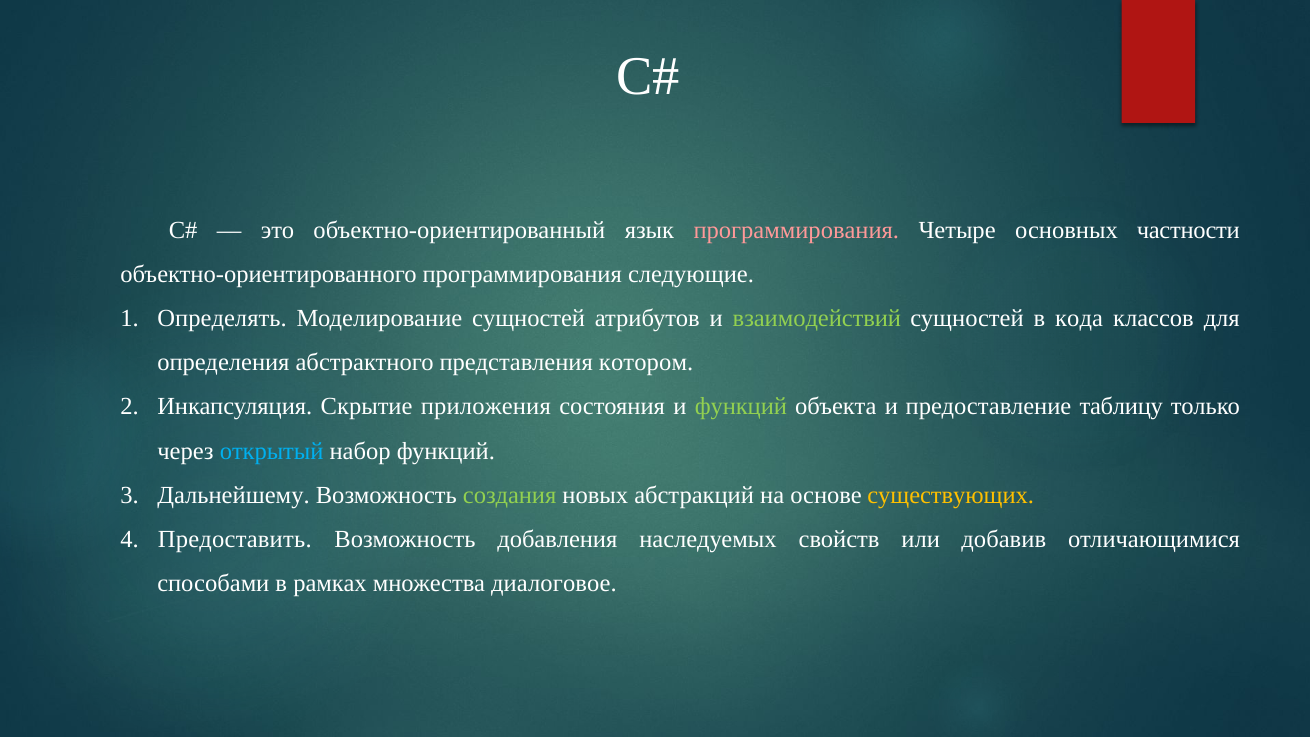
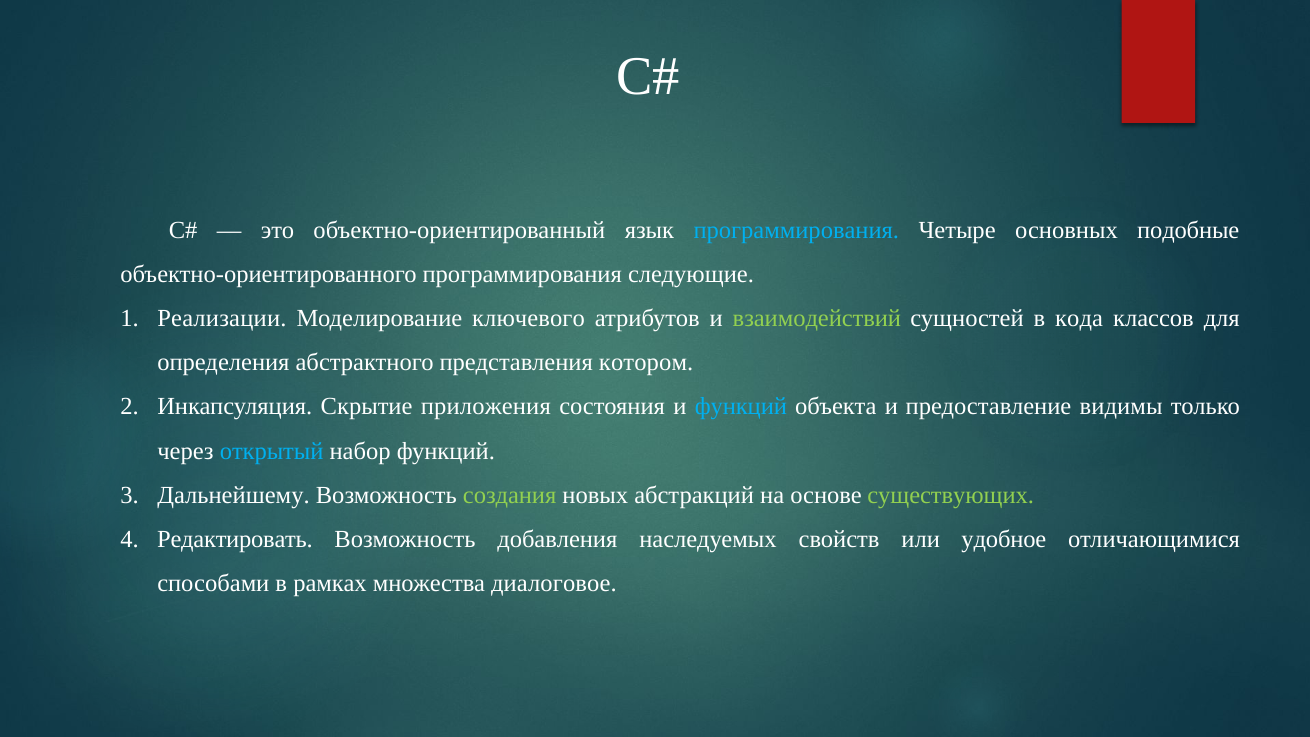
программирования colour: pink -> light blue (796, 230)
частности: частности -> подобные (1188, 230)
Определять: Определять -> Реализации (222, 318)
Моделирование сущностей: сущностей -> ключевого (529, 318)
функций colour: light green -> light blue (741, 407)
таблицу: таблицу -> видимы (1121, 407)
существующих colour: yellow -> light green (951, 495)
Предоставить: Предоставить -> Редактировать (235, 539)
добавив: добавив -> удобное (1004, 539)
